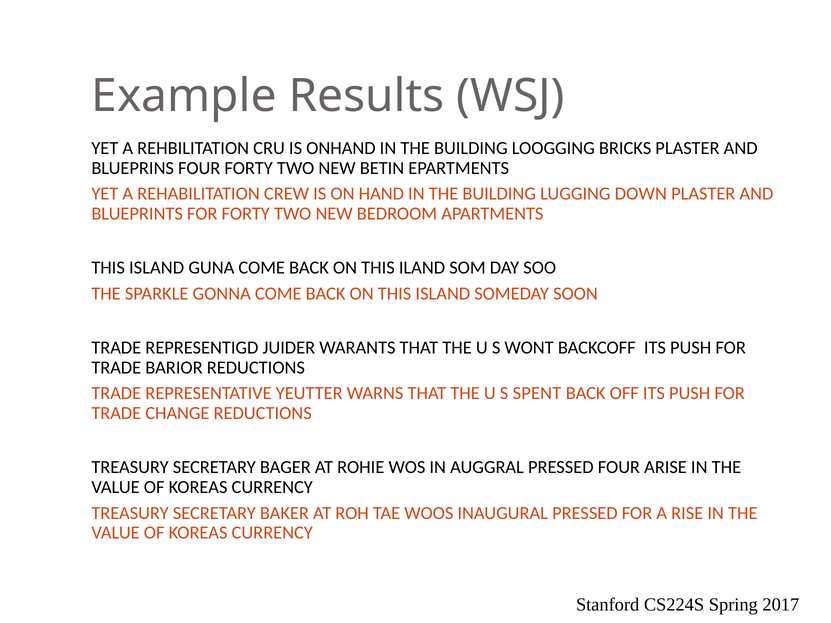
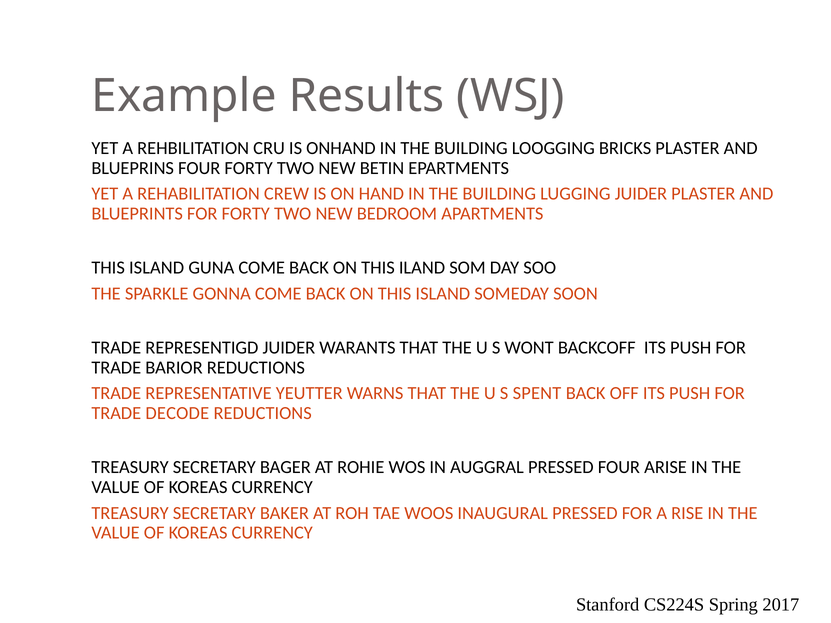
LUGGING DOWN: DOWN -> JUIDER (641, 194)
CHANGE: CHANGE -> DECODE (177, 413)
